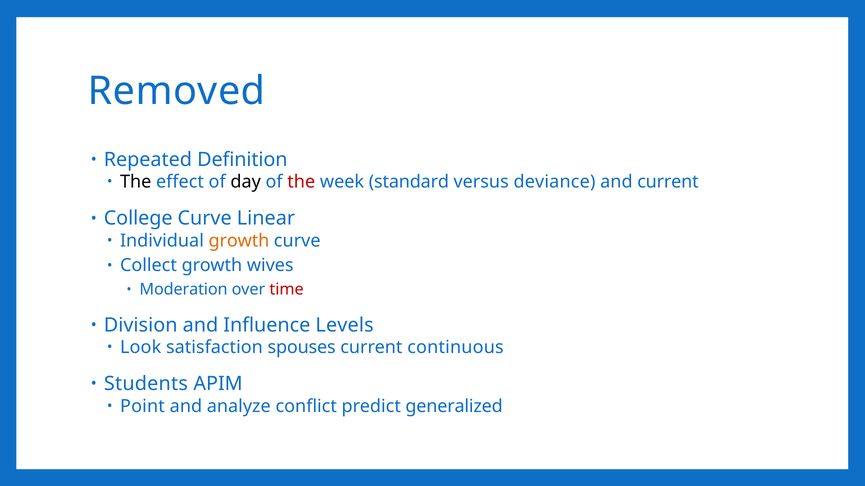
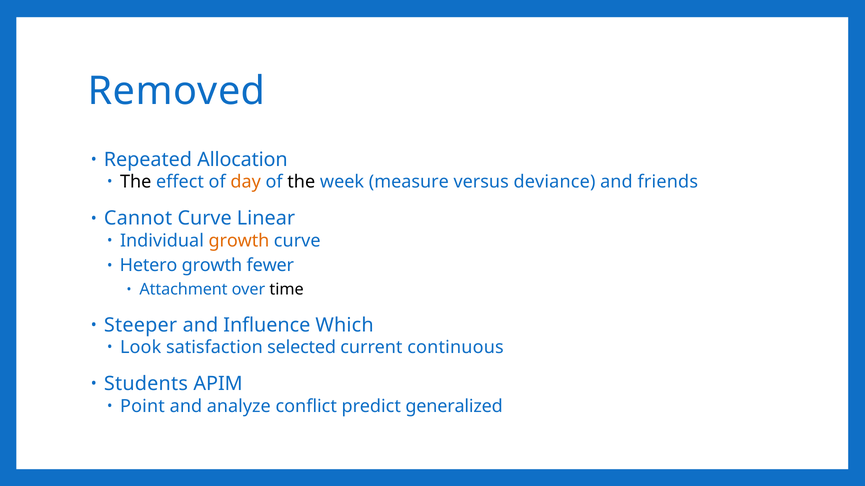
Definition: Definition -> Allocation (242, 160)
day colour: black -> orange (246, 182)
the colour: red -> black (301, 182)
standard: standard -> measure (409, 182)
and current: current -> friends (668, 182)
College: College -> Cannot (138, 219)
Collect: Collect -> Hetero (149, 266)
wives: wives -> fewer (270, 266)
Moderation: Moderation -> Attachment (184, 290)
time colour: red -> black (287, 290)
Division: Division -> Steeper (141, 325)
Levels: Levels -> Which (345, 325)
spouses: spouses -> selected (302, 348)
